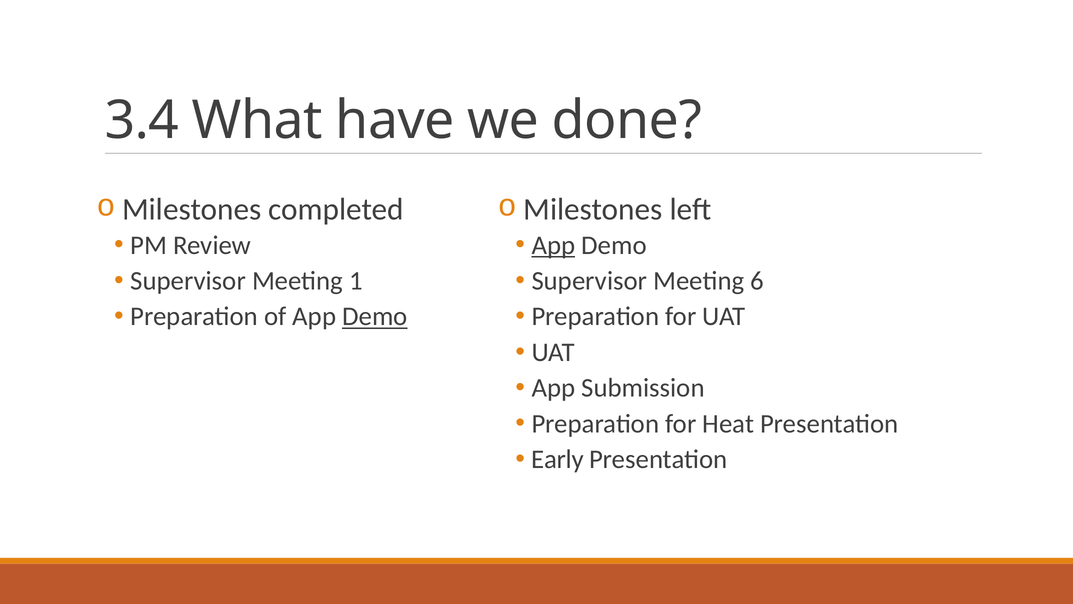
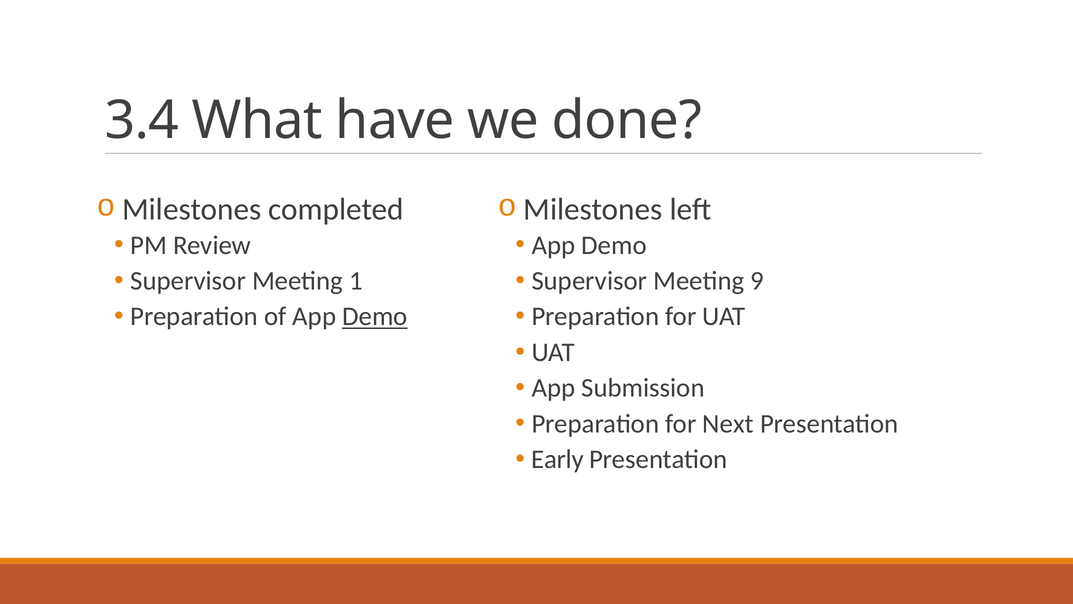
App underline: present -> none (553, 245)
6: 6 -> 9 (757, 281)
Heat: Heat -> Next (728, 423)
